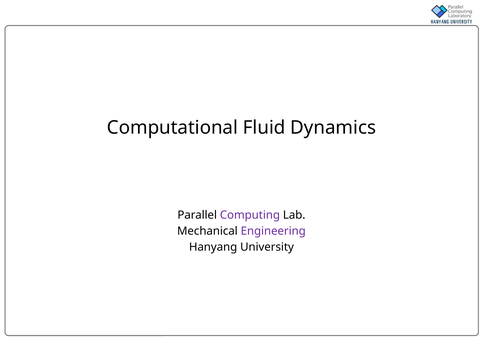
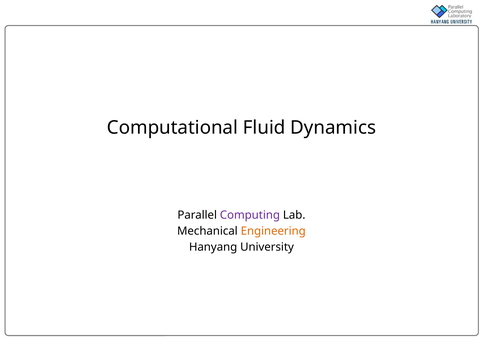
Engineering colour: purple -> orange (273, 231)
